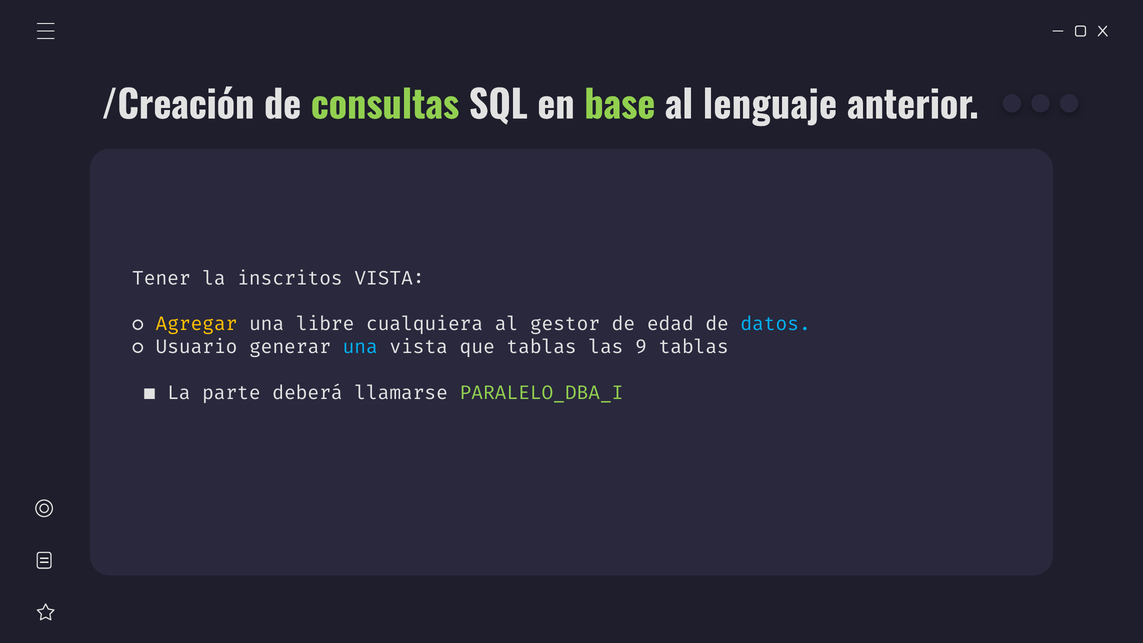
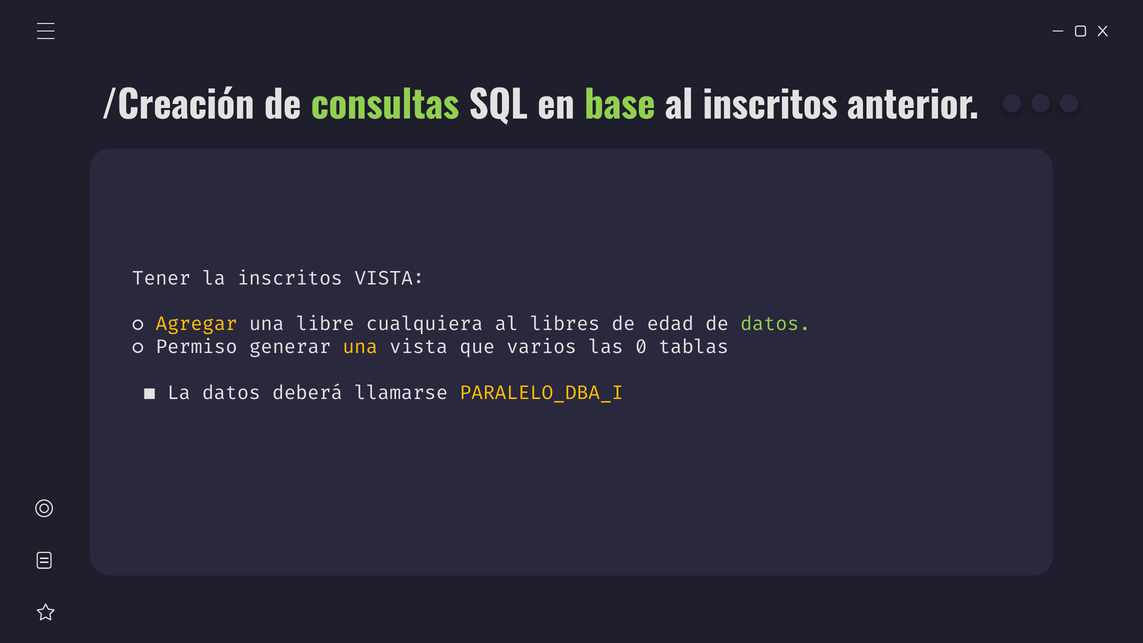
al lenguaje: lenguaje -> inscritos (770, 106)
gestor: gestor -> libres (565, 324)
datos colour: light blue -> light green (776, 324)
Usuario: Usuario -> Permiso (197, 347)
una colour: light blue -> yellow (360, 347)
que tablas: tablas -> varios (542, 347)
9: 9 -> 0 (641, 347)
La parte: parte -> datos (231, 393)
PARALELO_DBA_I colour: light green -> yellow (542, 393)
